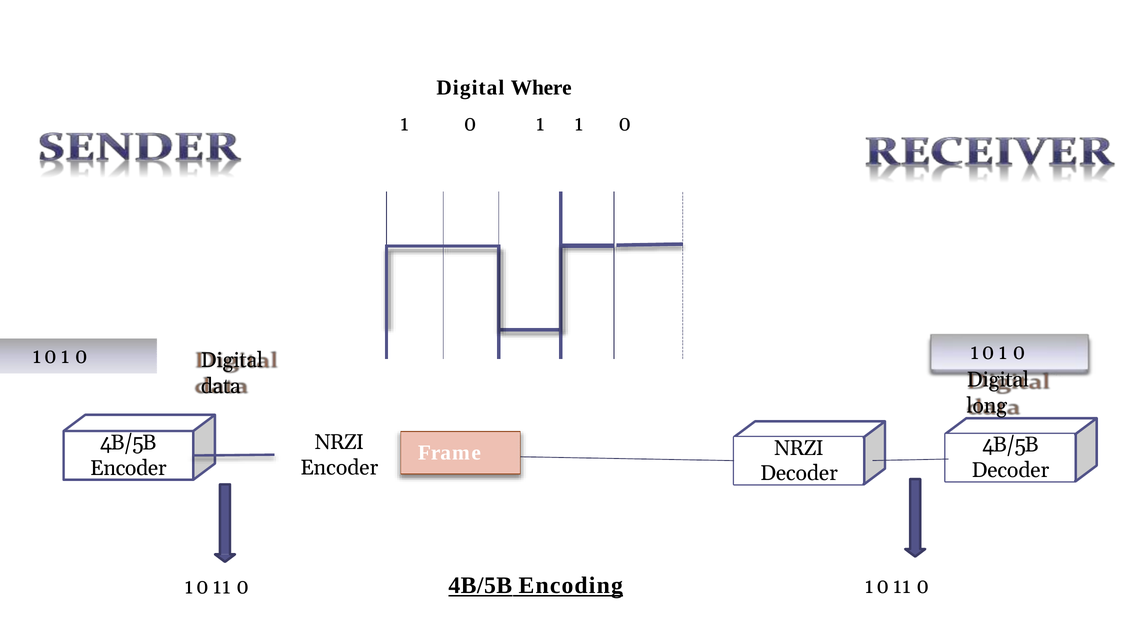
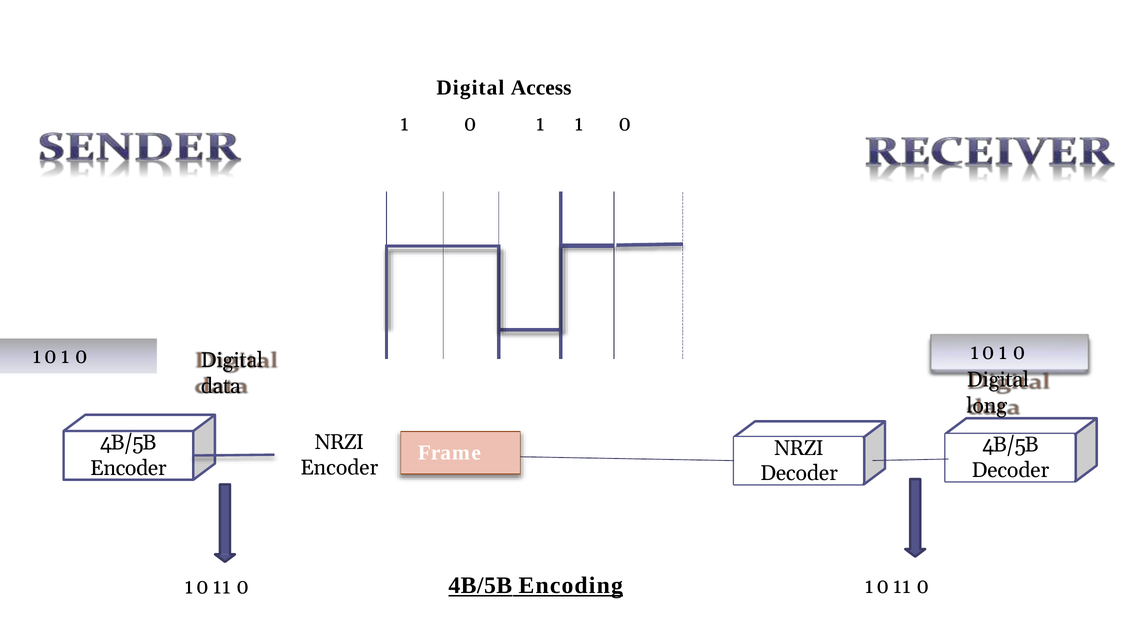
Where: Where -> Access (541, 88)
